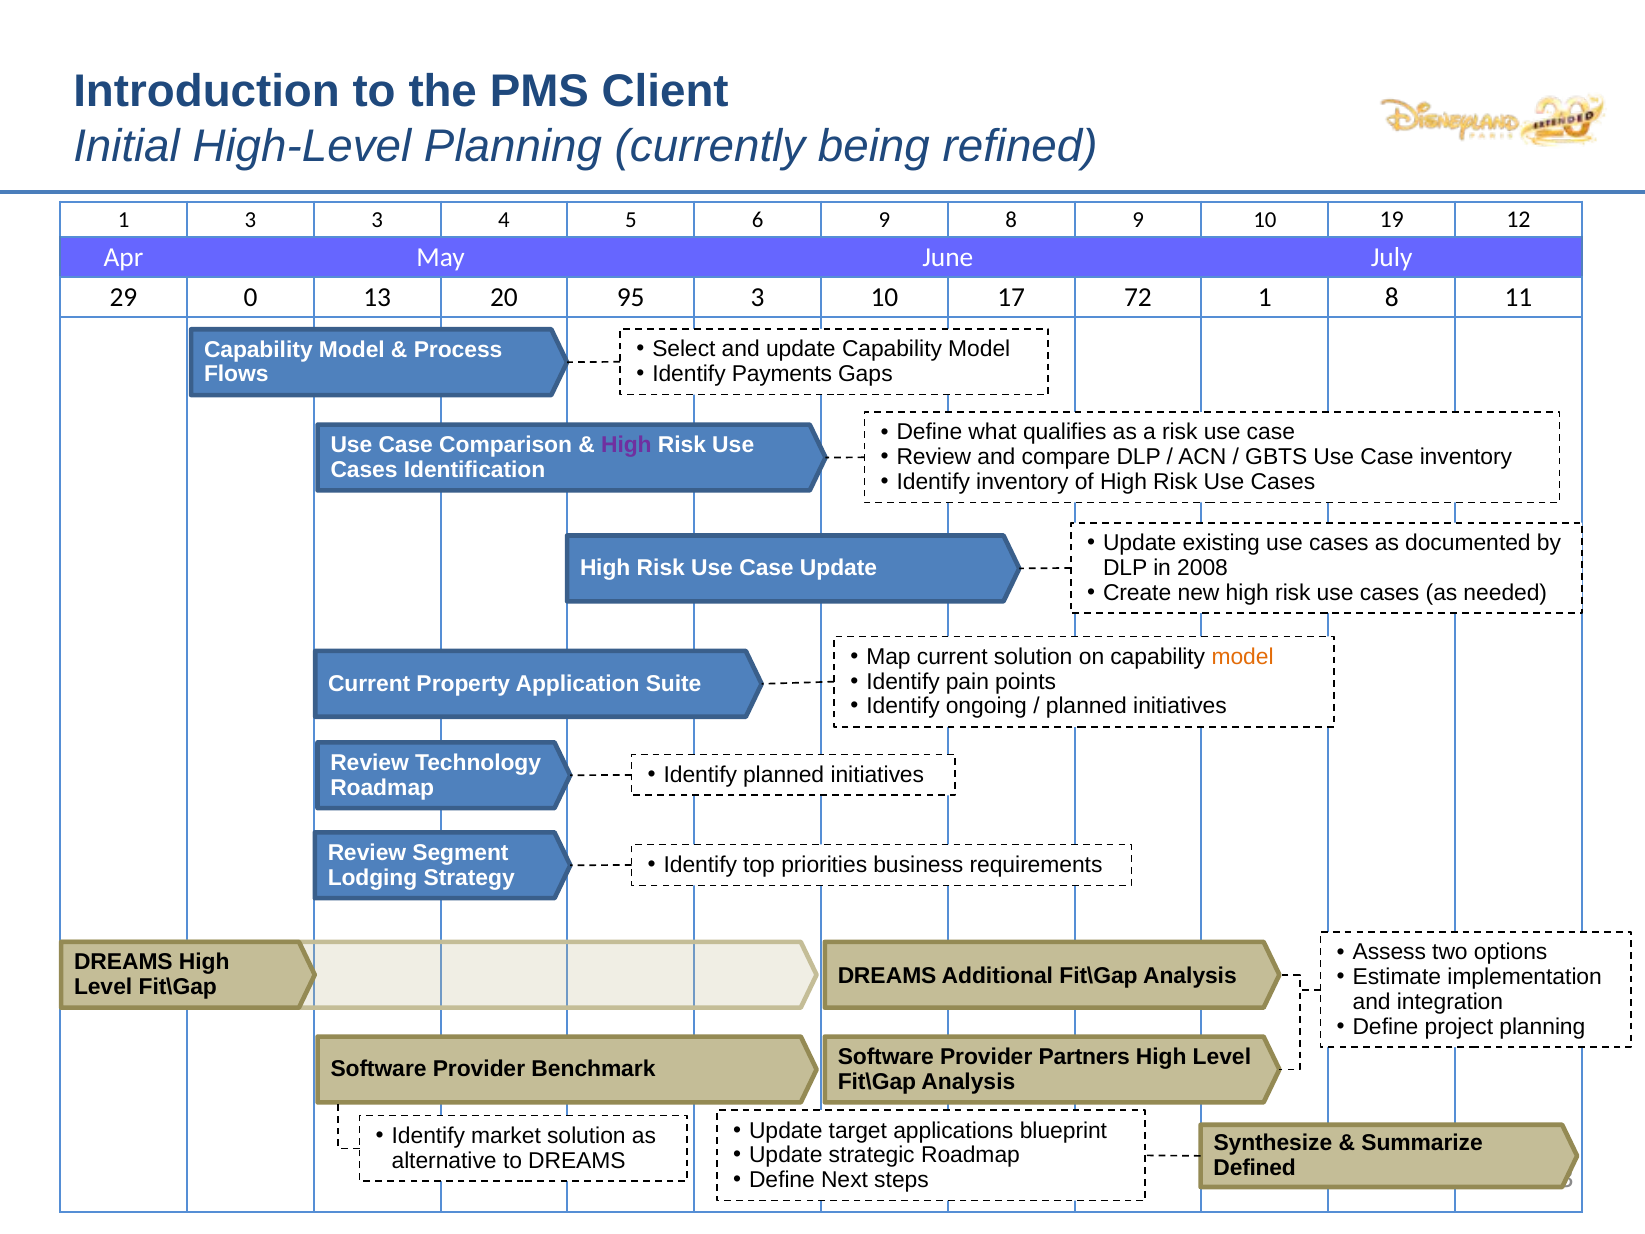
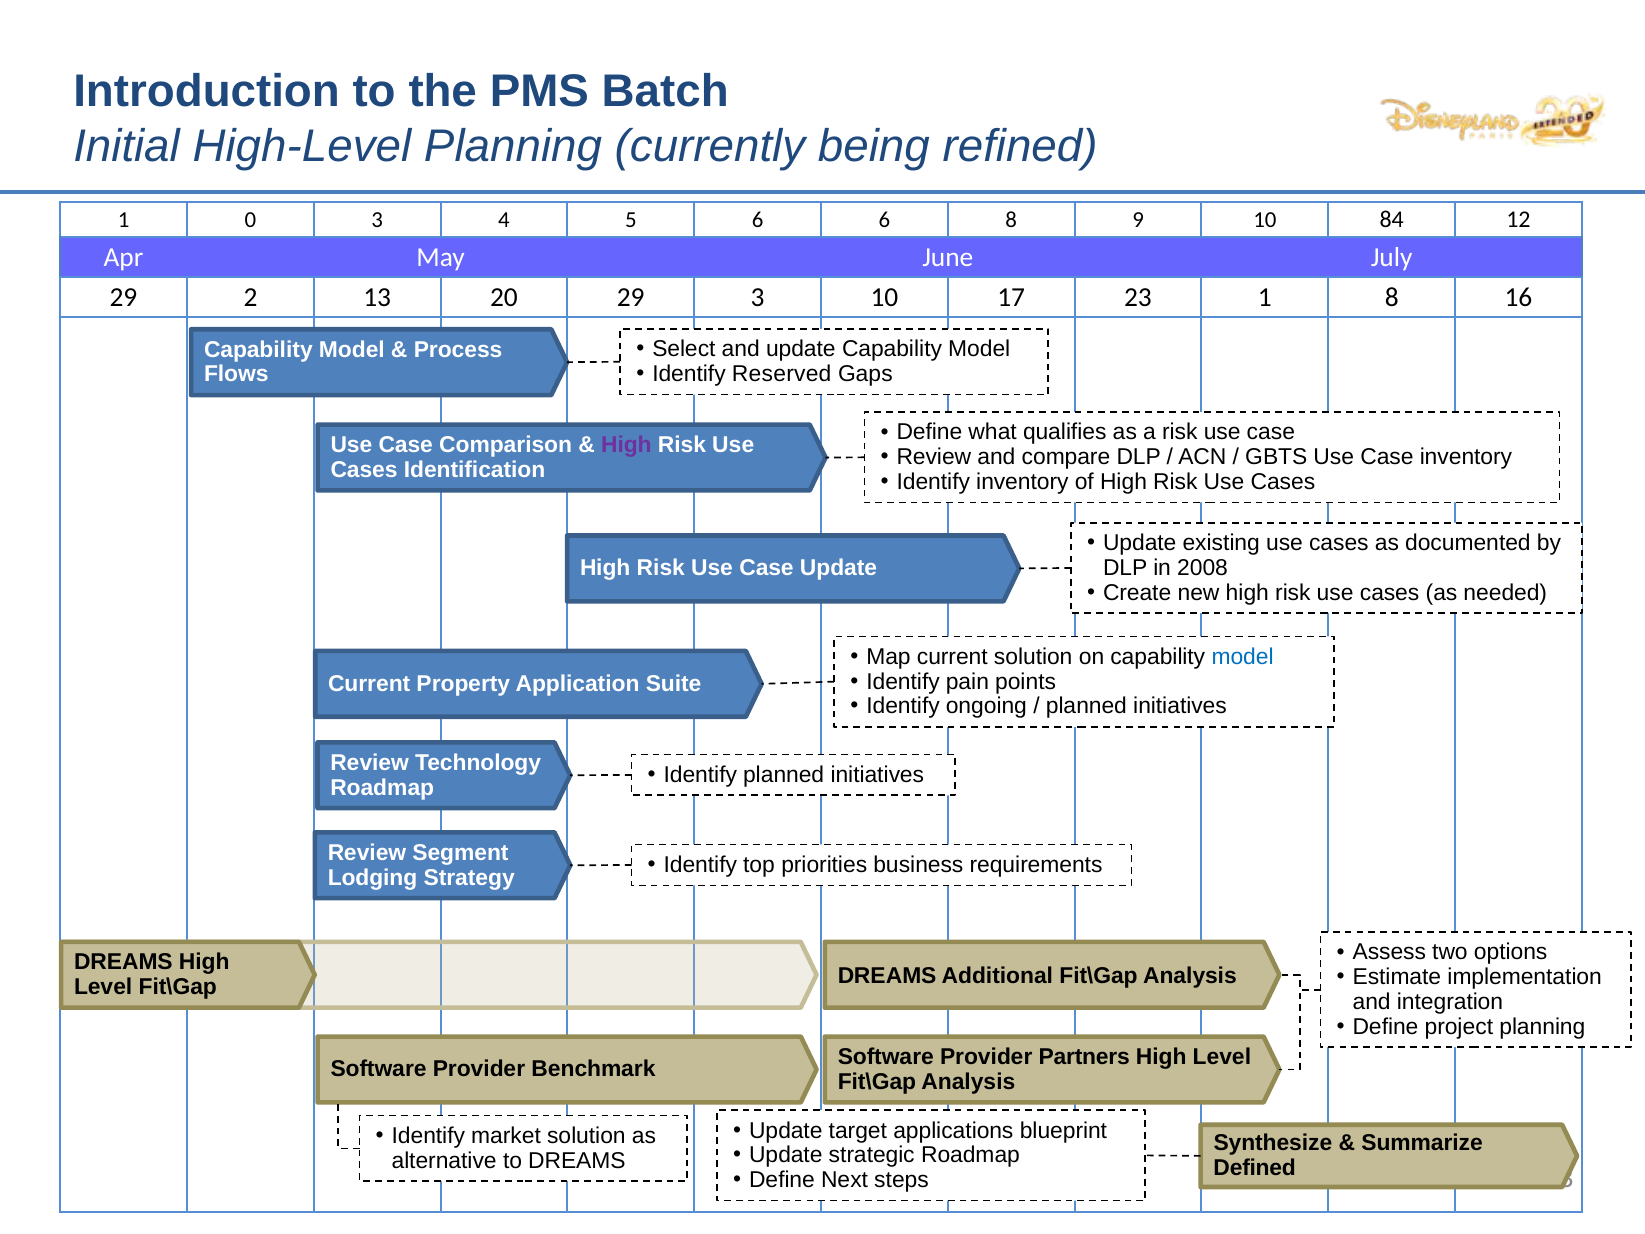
Client: Client -> Batch (665, 92)
1 3: 3 -> 0 (250, 220)
6 9: 9 -> 6 (884, 220)
19: 19 -> 84 (1392, 220)
0: 0 -> 2 (250, 297)
20 95: 95 -> 29 (631, 297)
72: 72 -> 23 (1138, 297)
11: 11 -> 16 (1518, 297)
Payments: Payments -> Reserved (782, 374)
model colour: orange -> blue (1243, 657)
